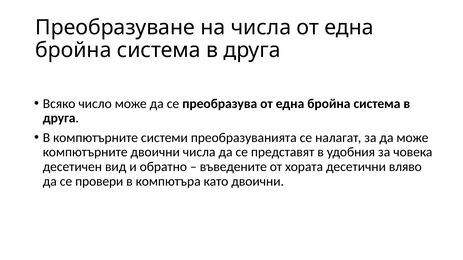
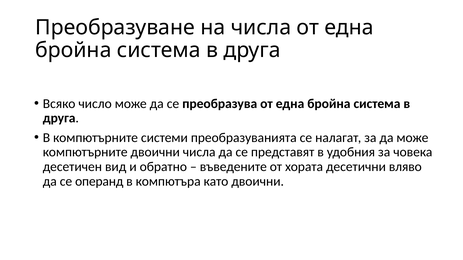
провери: провери -> операнд (99, 182)
